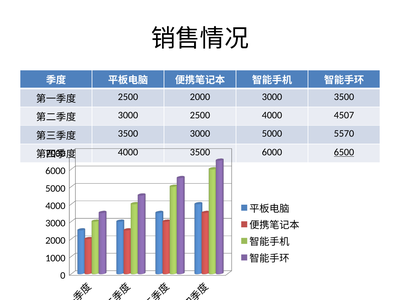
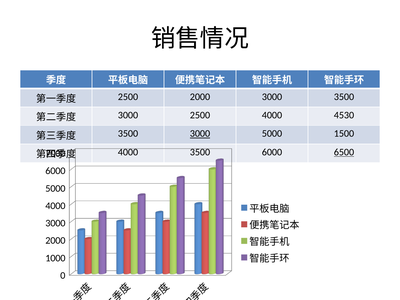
4507: 4507 -> 4530 (344, 115)
3000 underline: none -> present (200, 134)
5570: 5570 -> 1500 (344, 134)
